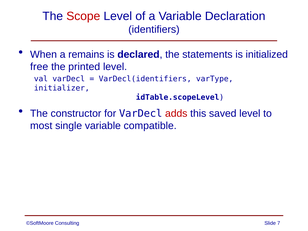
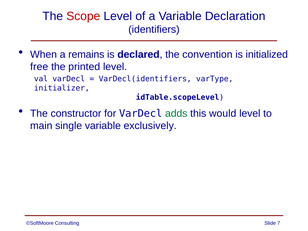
statements: statements -> convention (207, 54)
adds colour: red -> green (176, 113)
saved: saved -> would (223, 113)
most: most -> main (41, 126)
compatible: compatible -> exclusively (150, 126)
